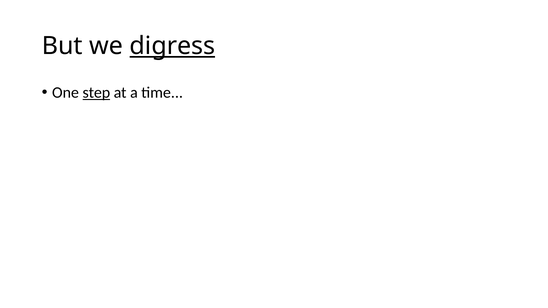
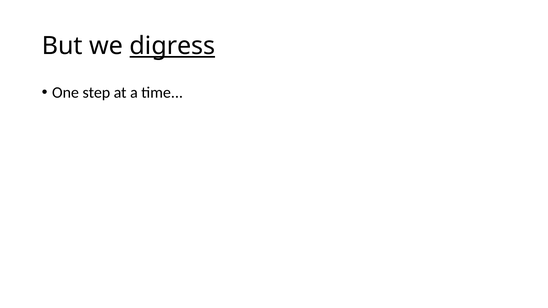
step underline: present -> none (96, 93)
